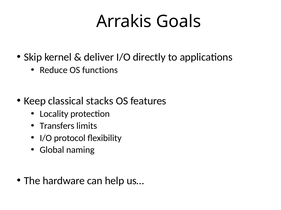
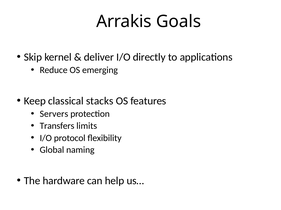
functions: functions -> emerging (100, 70)
Locality: Locality -> Servers (54, 114)
